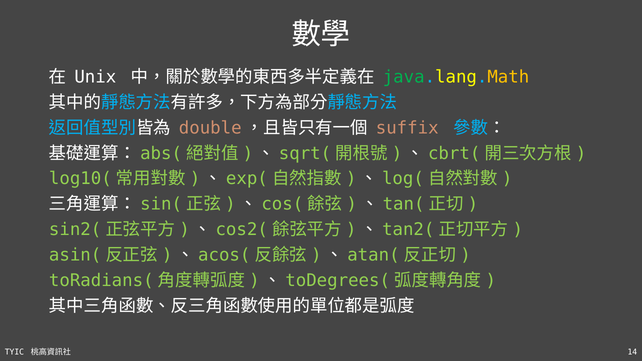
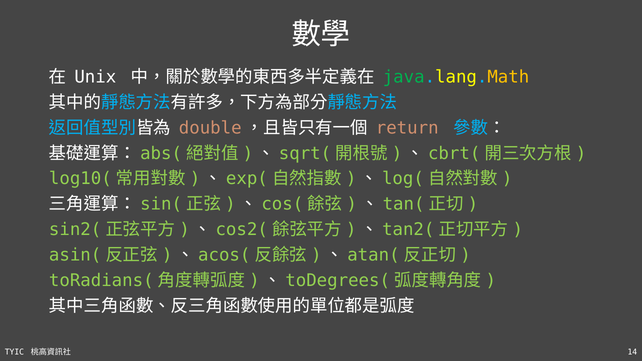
suffix: suffix -> return (407, 128)
